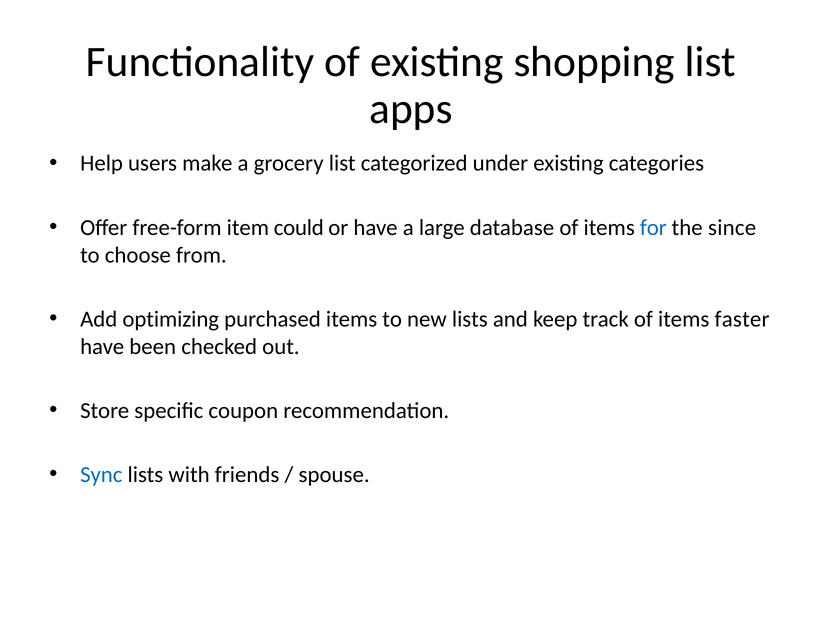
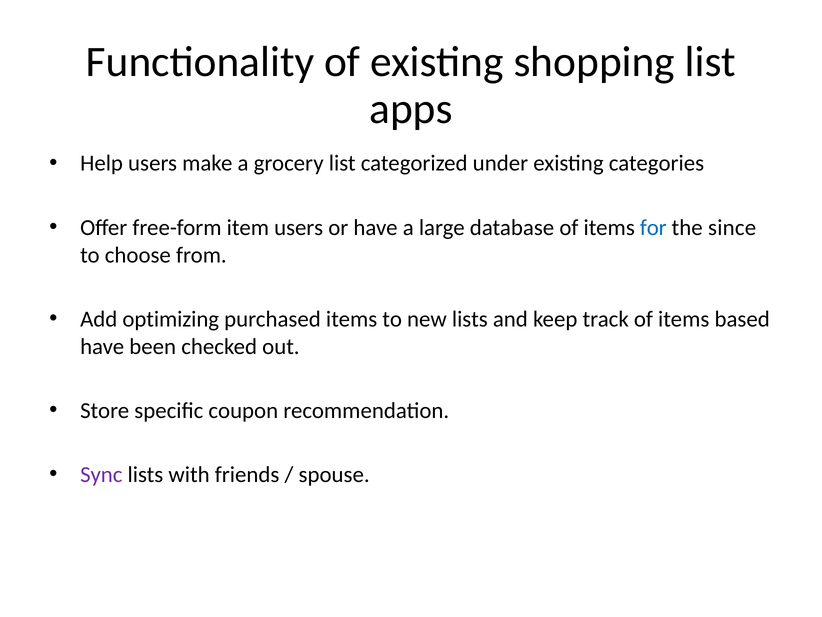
item could: could -> users (299, 227)
faster: faster -> based (742, 319)
Sync colour: blue -> purple (101, 474)
